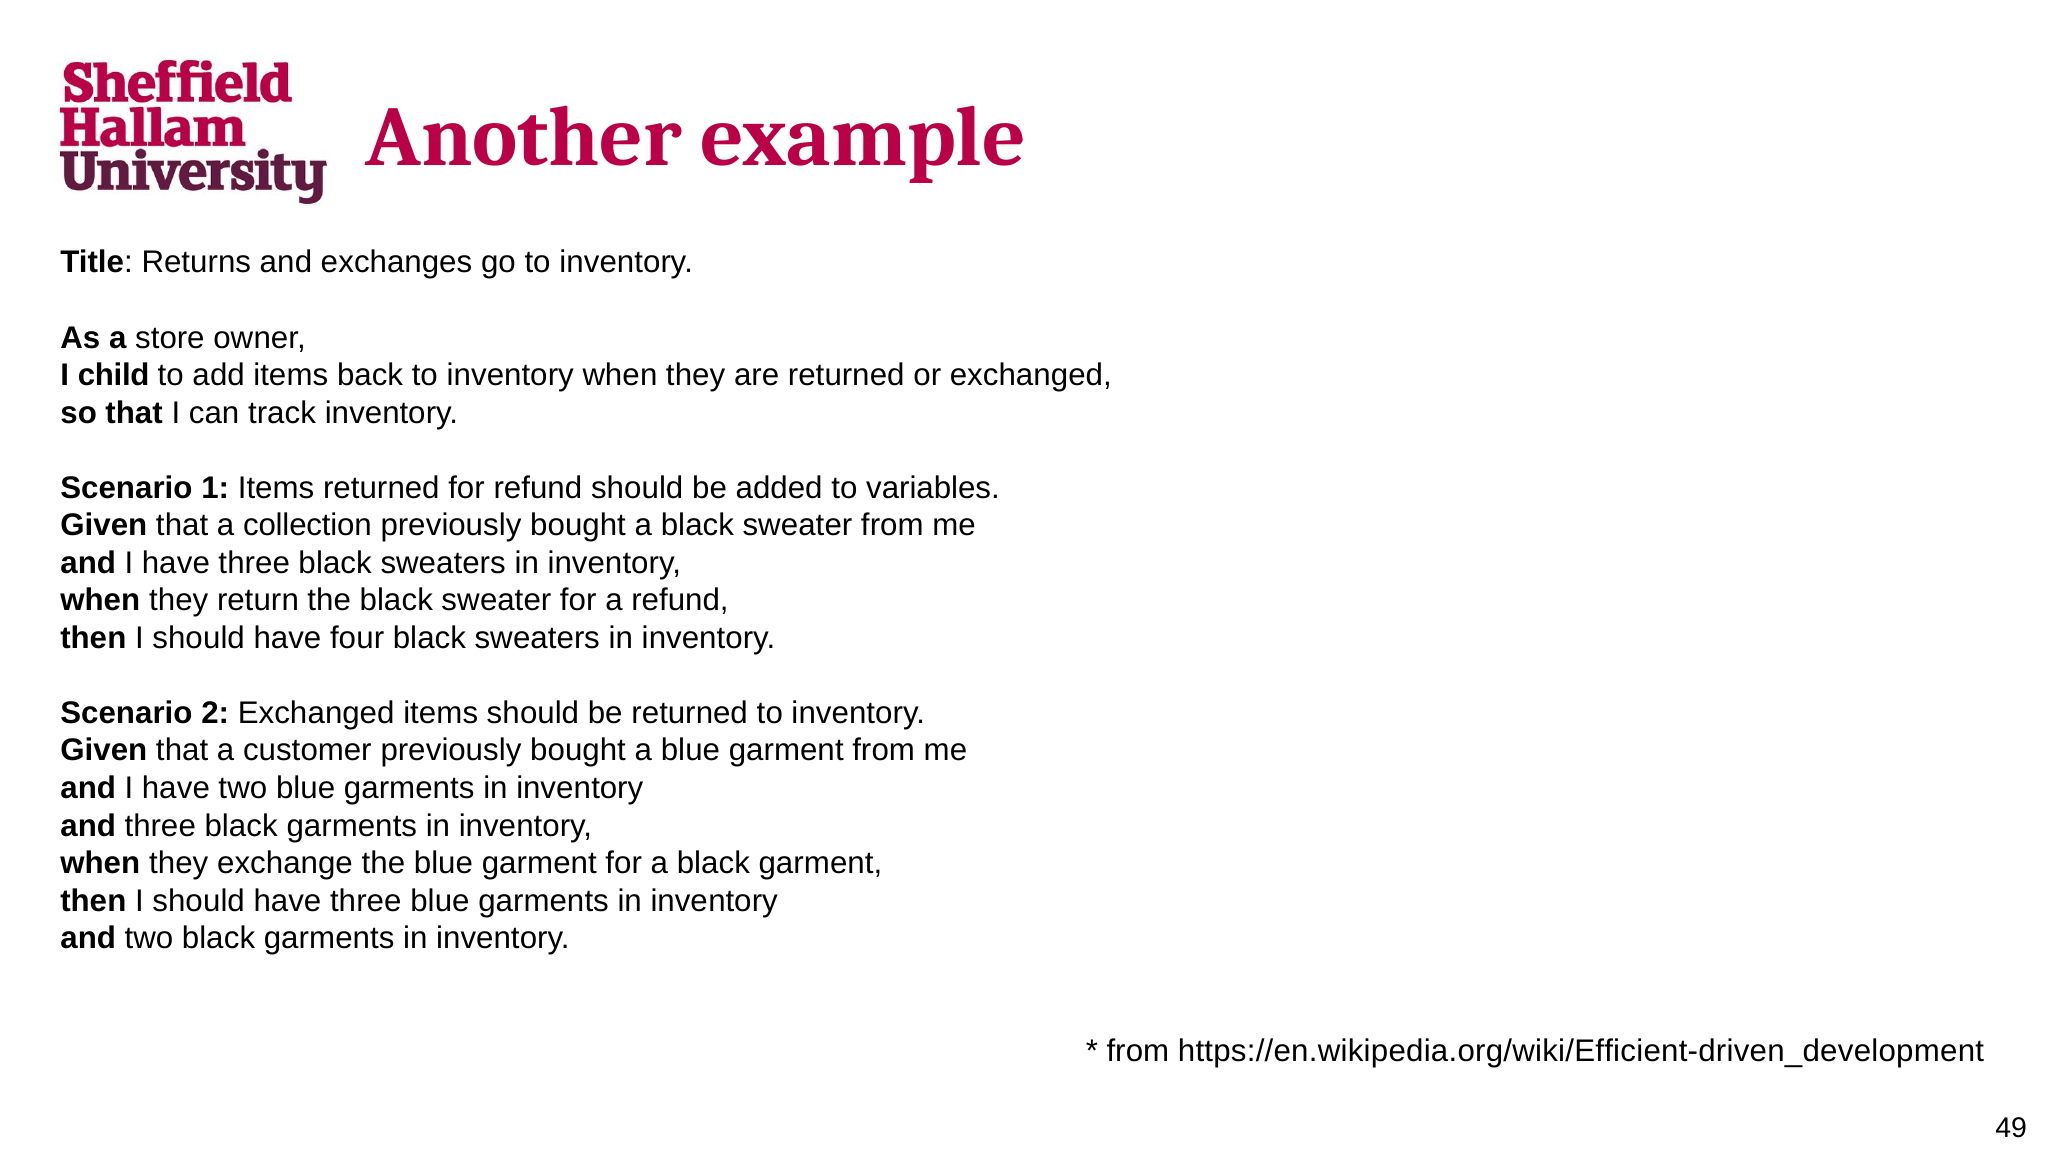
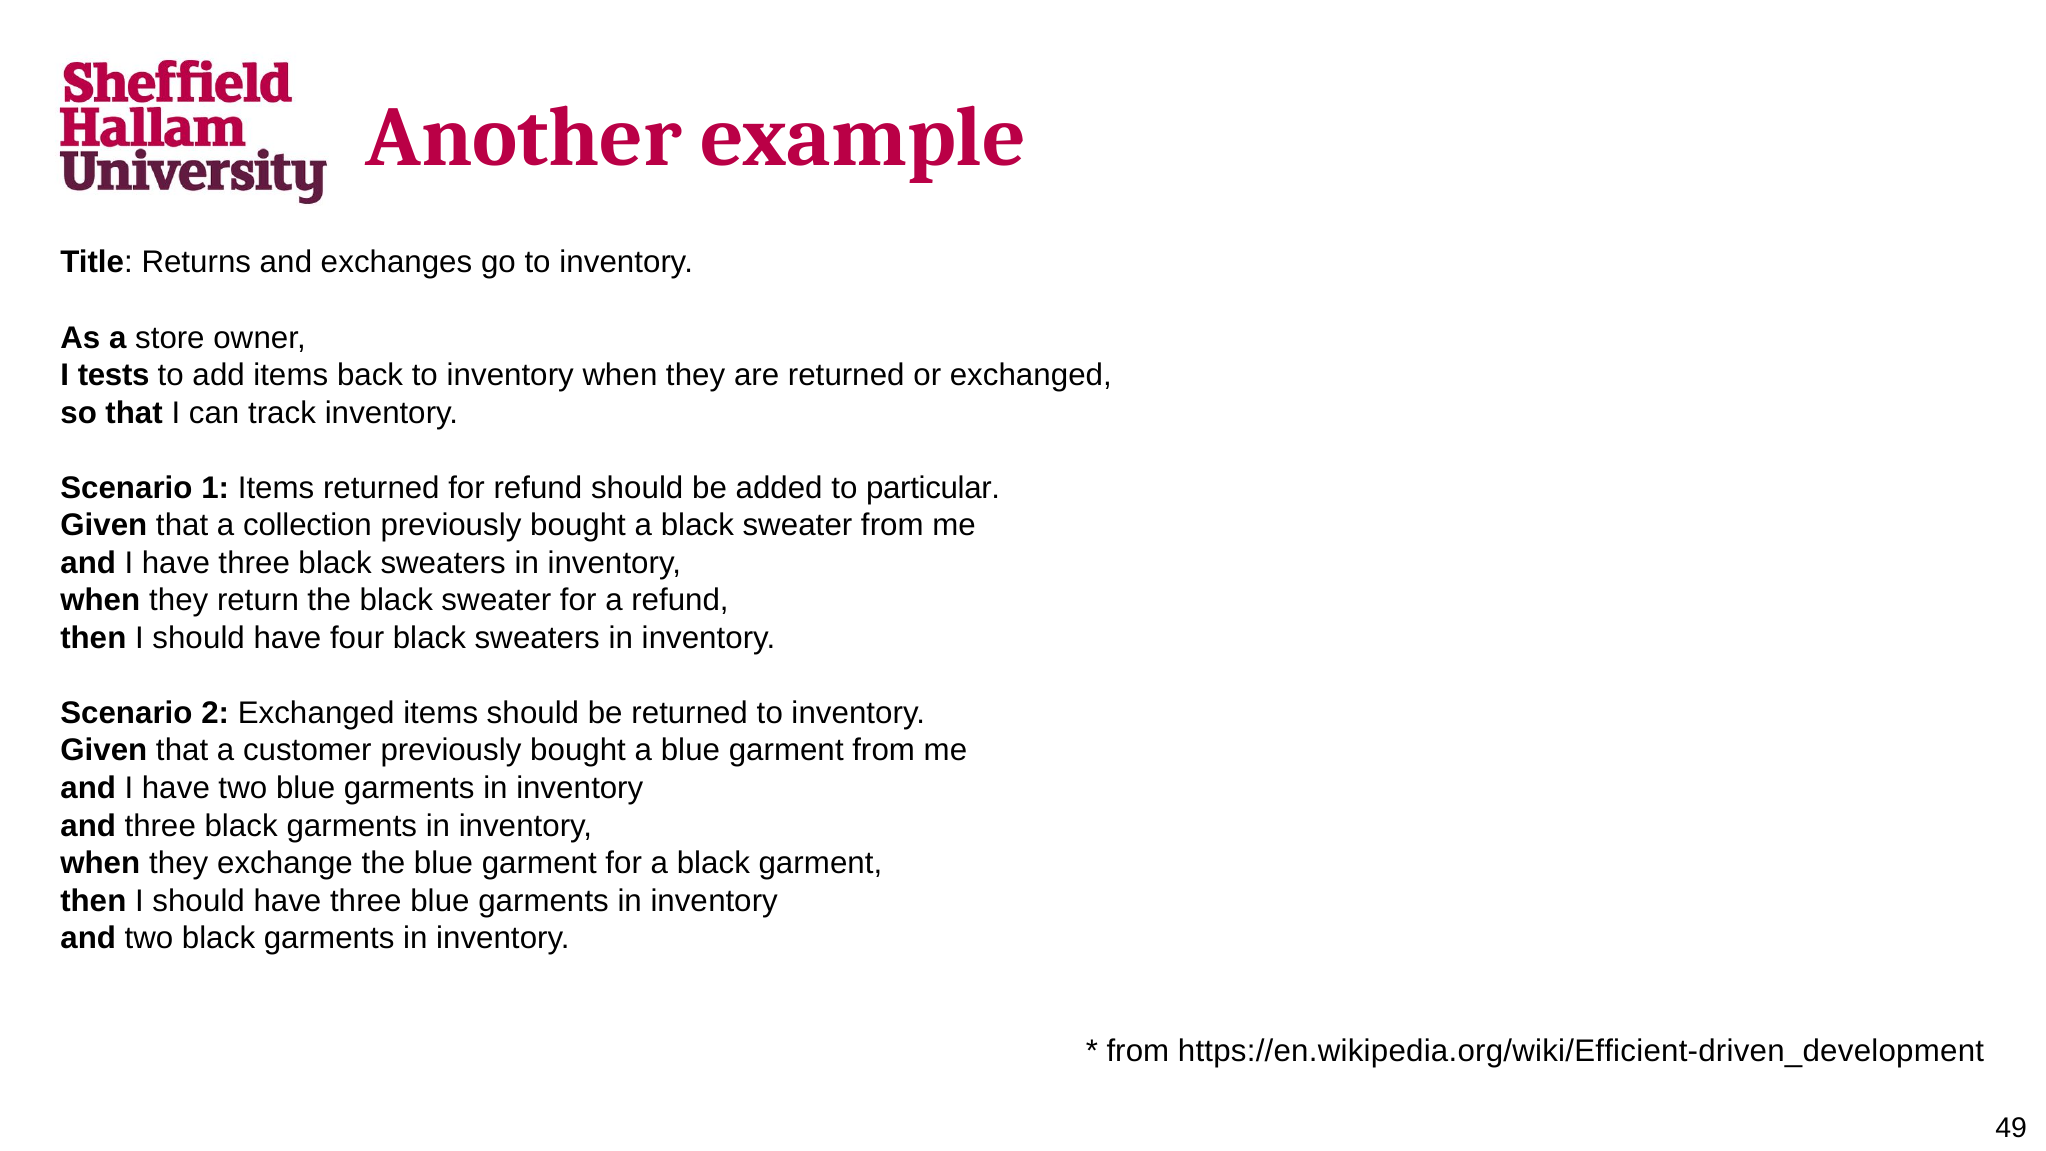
child: child -> tests (114, 375)
variables: variables -> particular (933, 488)
